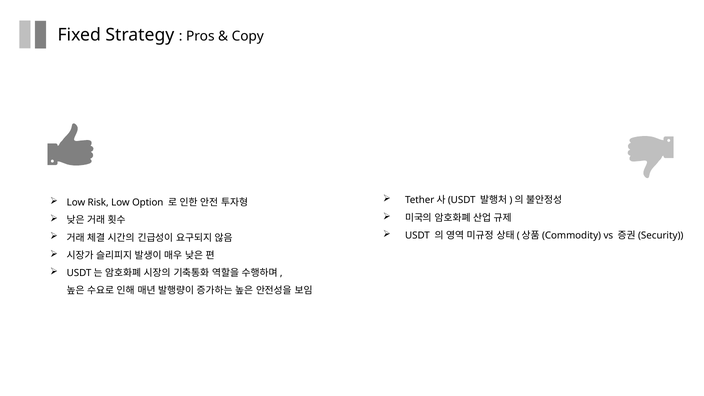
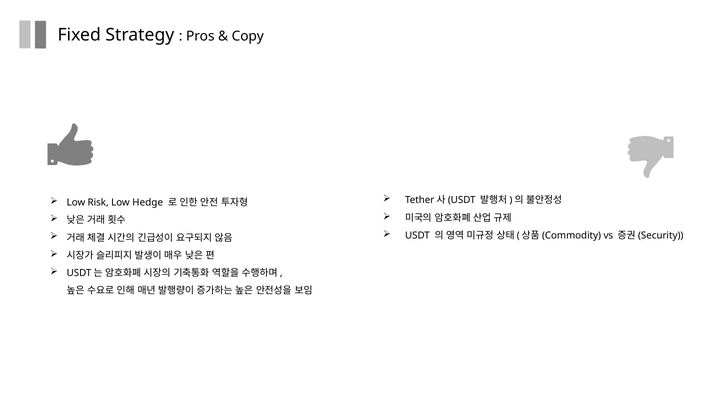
Option: Option -> Hedge (148, 203)
